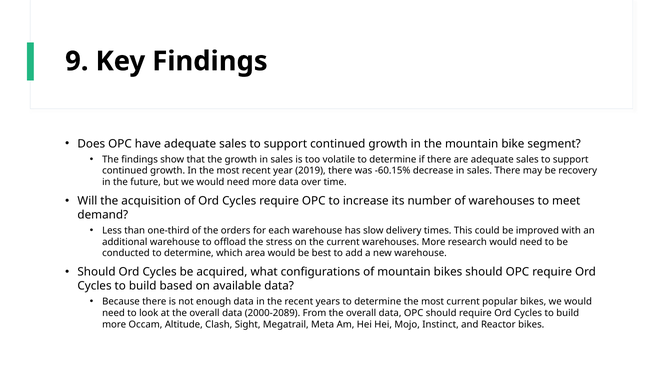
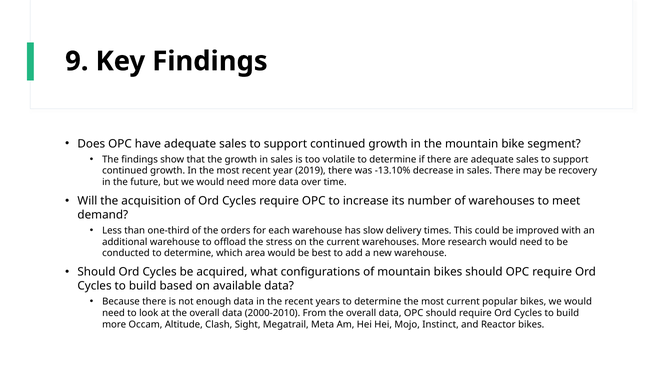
-60.15%: -60.15% -> -13.10% (393, 171)
2000-2089: 2000-2089 -> 2000-2010 (273, 313)
